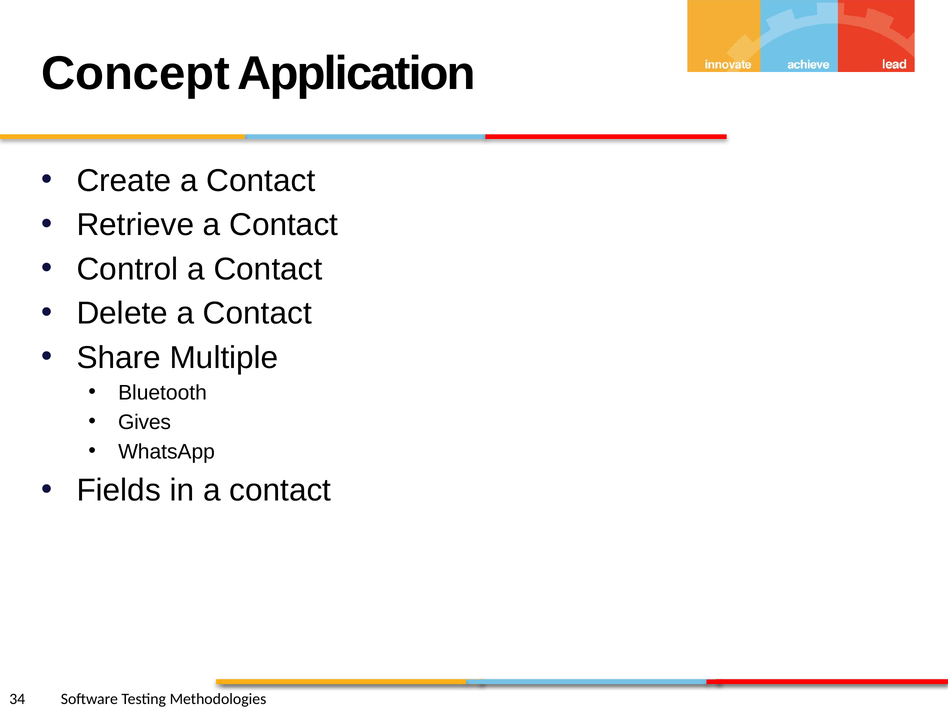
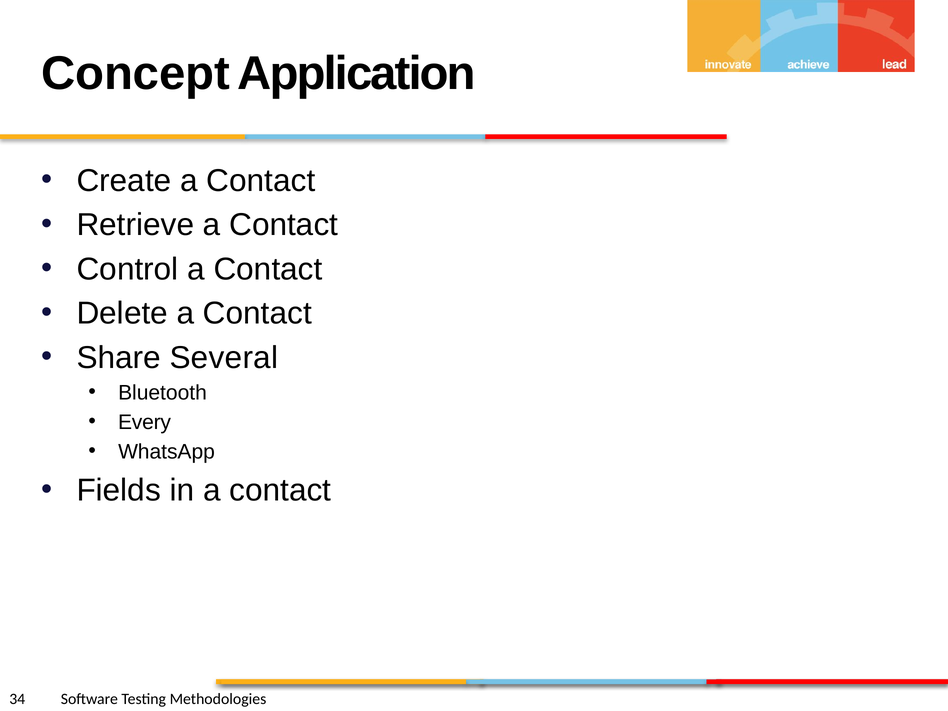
Multiple: Multiple -> Several (224, 358)
Gives: Gives -> Every (144, 422)
